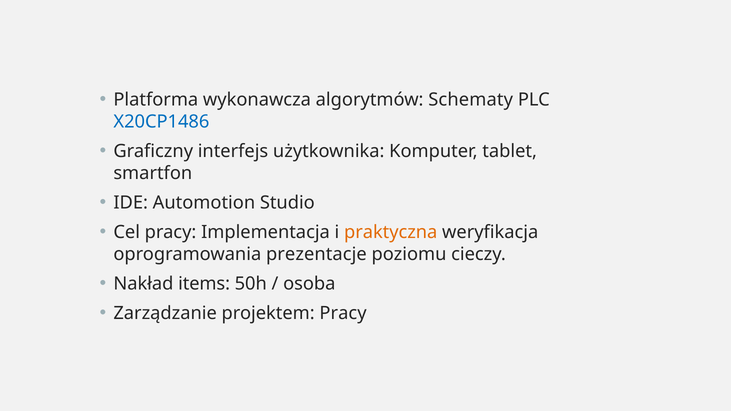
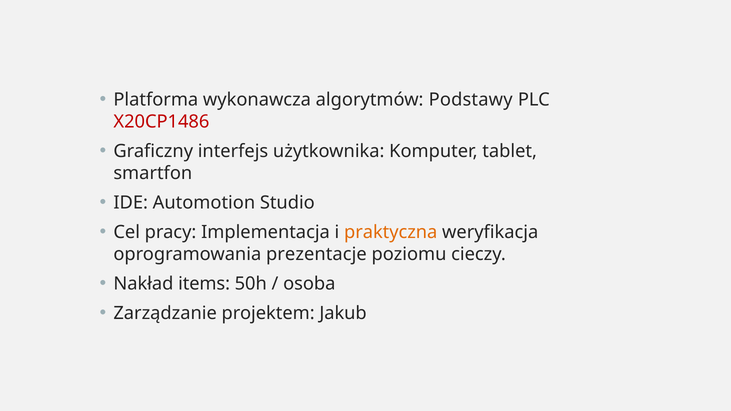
Schematy: Schematy -> Podstawy (471, 100)
X20CP1486 colour: blue -> red (161, 122)
projektem Pracy: Pracy -> Jakub (343, 313)
